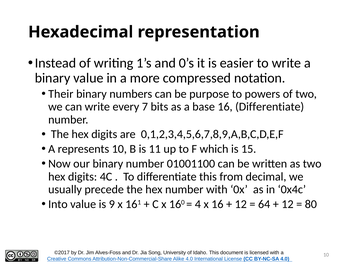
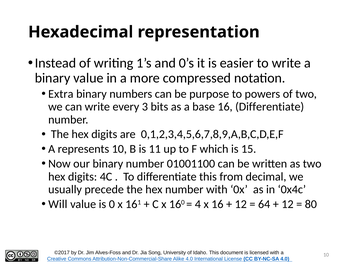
Their: Their -> Extra (61, 94)
7: 7 -> 3 (145, 107)
Into: Into -> Will (58, 204)
9: 9 -> 0 (112, 204)
